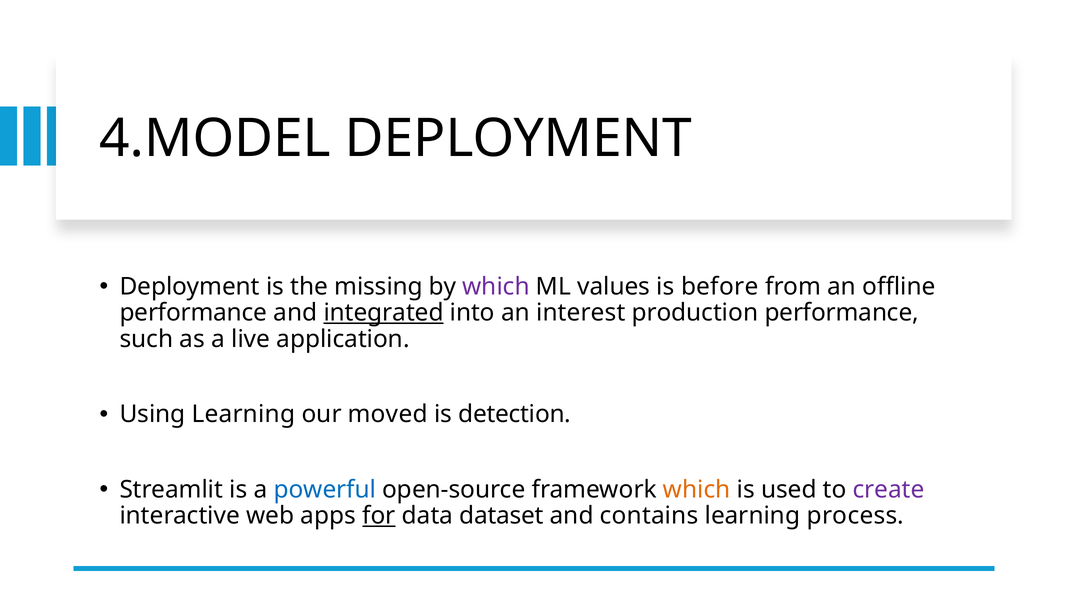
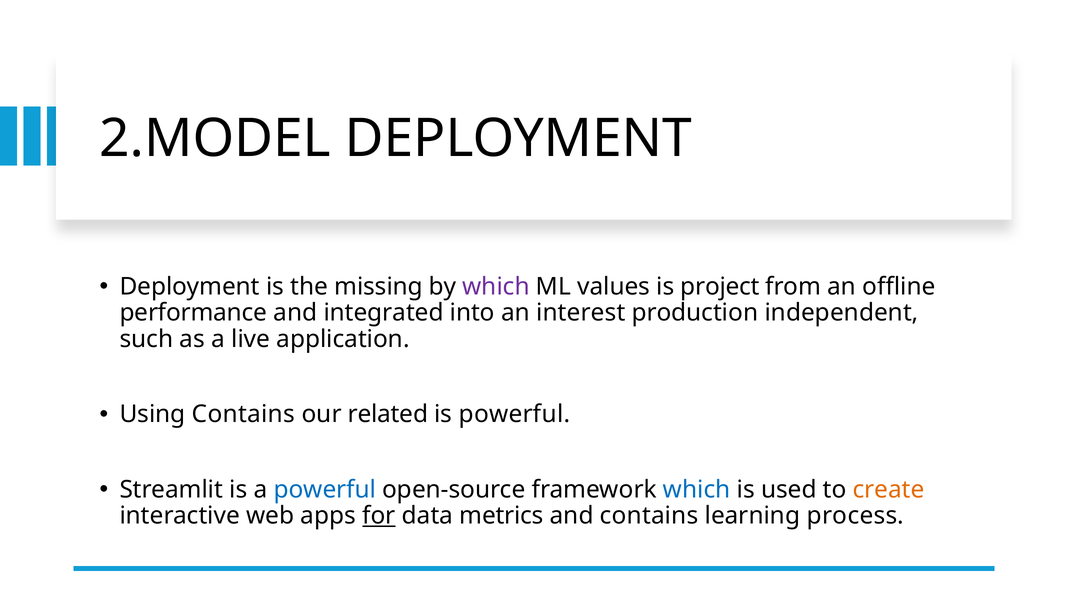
4.MODEL: 4.MODEL -> 2.MODEL (215, 139)
before: before -> project (720, 286)
integrated underline: present -> none (384, 313)
production performance: performance -> independent (842, 313)
Using Learning: Learning -> Contains (243, 414)
moved: moved -> related (388, 414)
is detection: detection -> powerful (514, 414)
which colour: orange -> blue (697, 489)
create colour: purple -> orange (889, 489)
dataset: dataset -> metrics (502, 516)
